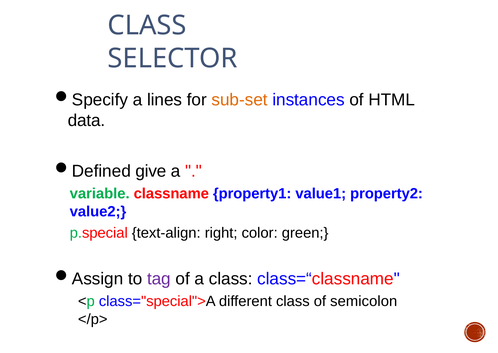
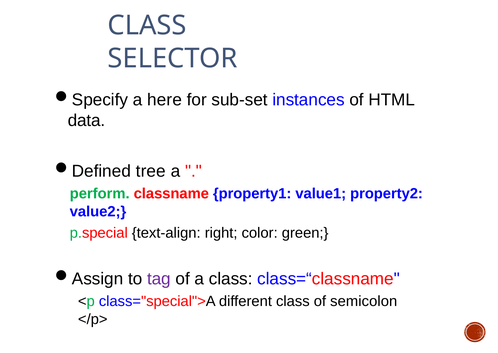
lines: lines -> here (165, 99)
sub-set colour: orange -> black (240, 99)
give: give -> tree (151, 171)
variable: variable -> perform (100, 193)
